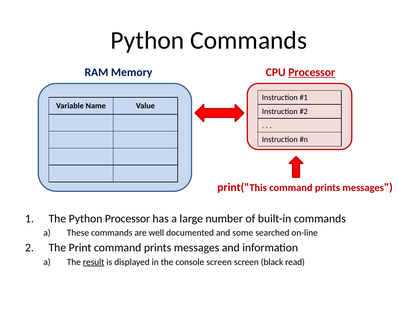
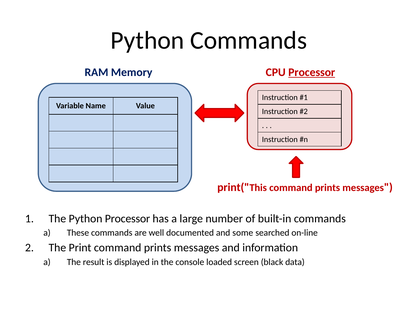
result underline: present -> none (94, 262)
console screen: screen -> loaded (219, 262)
read: read -> data (295, 262)
